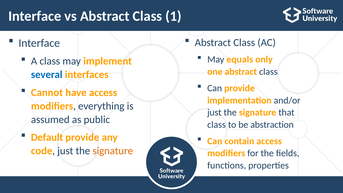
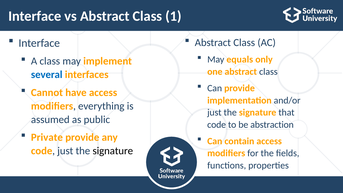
class: class -> code (217, 125)
Default: Default -> Private (47, 137)
signature colour: orange -> black (113, 151)
